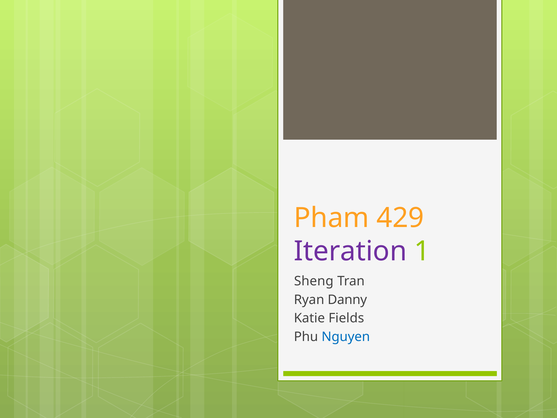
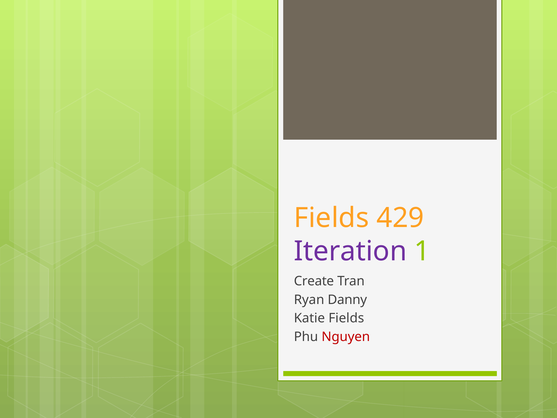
Pham: Pham -> Fields (332, 218)
Sheng: Sheng -> Create (314, 281)
Nguyen colour: blue -> red (346, 337)
